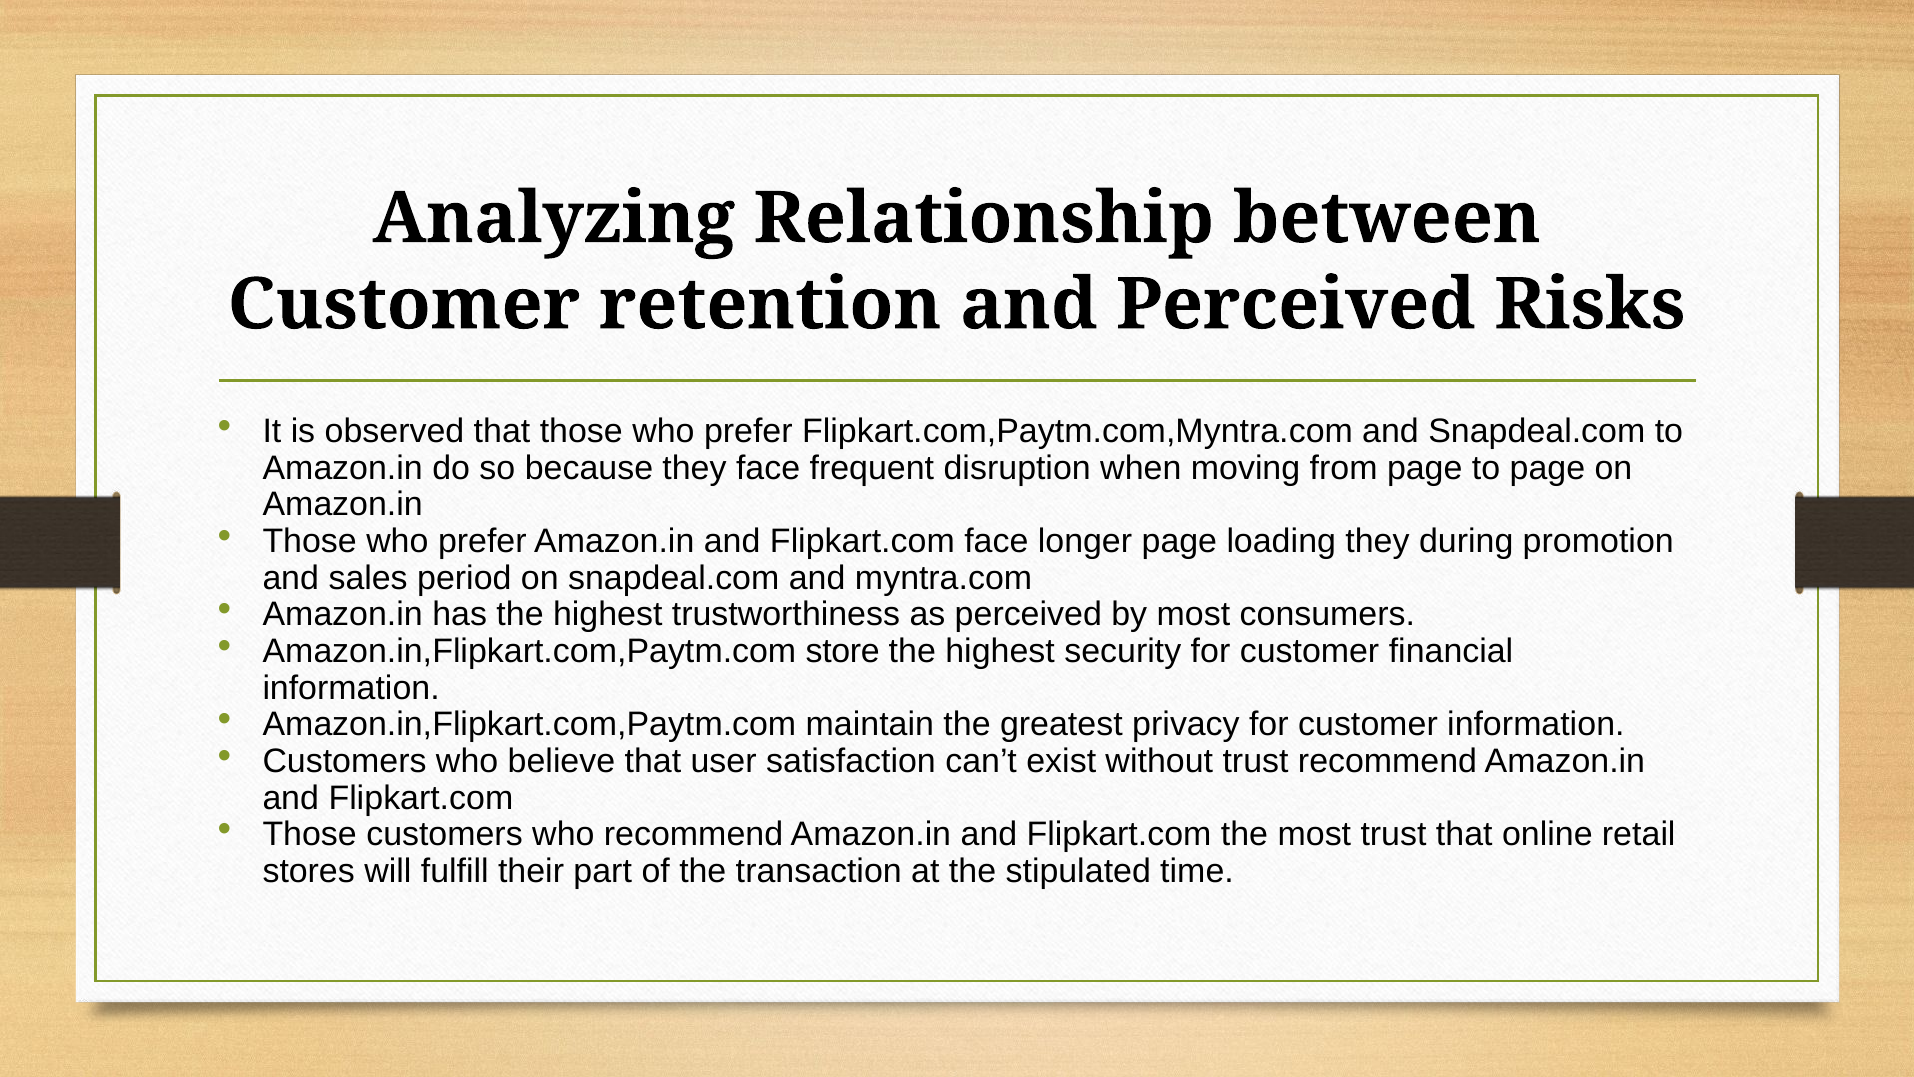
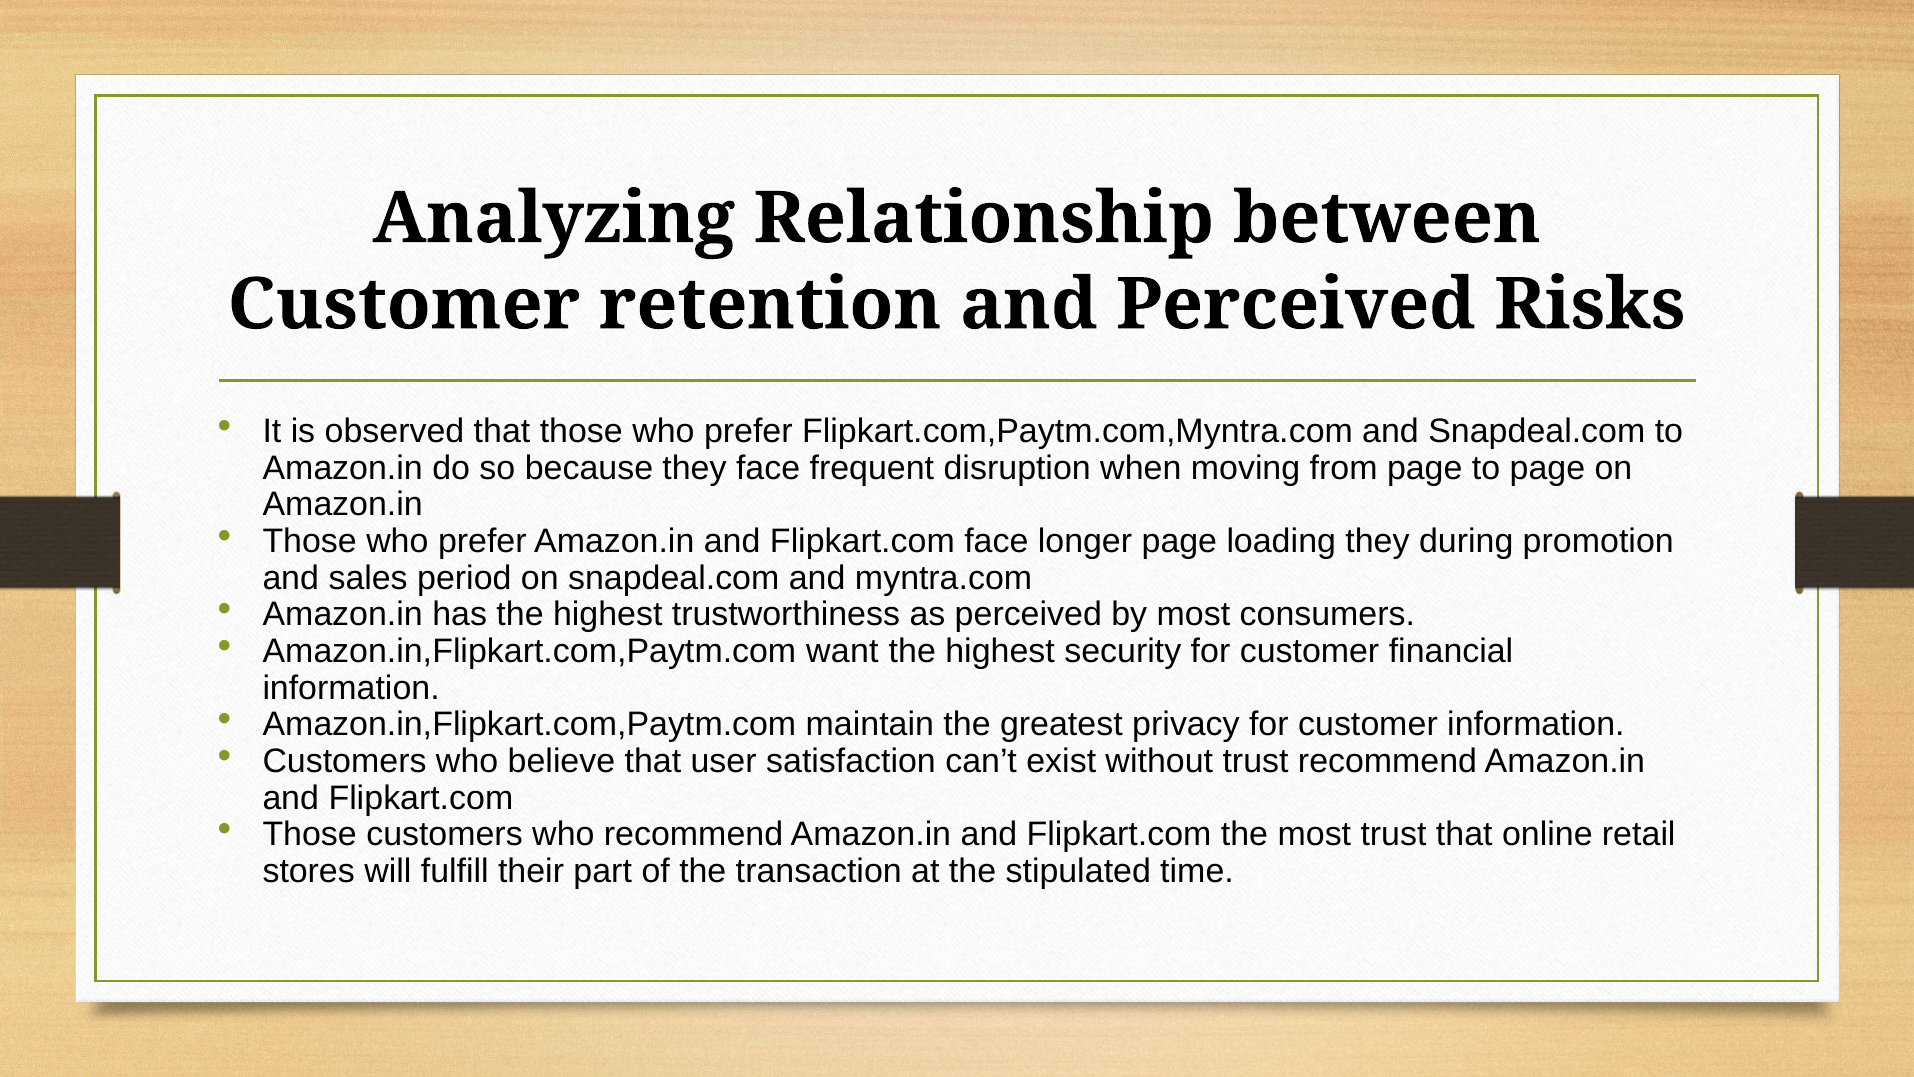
store: store -> want (842, 651)
